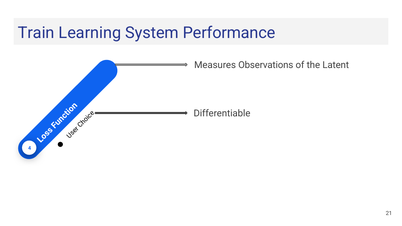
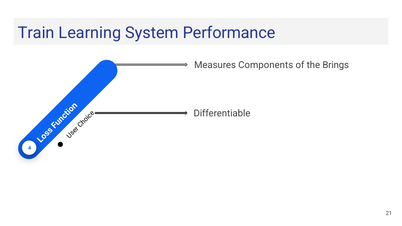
Observations: Observations -> Components (266, 65)
Latent: Latent -> Brings (336, 65)
